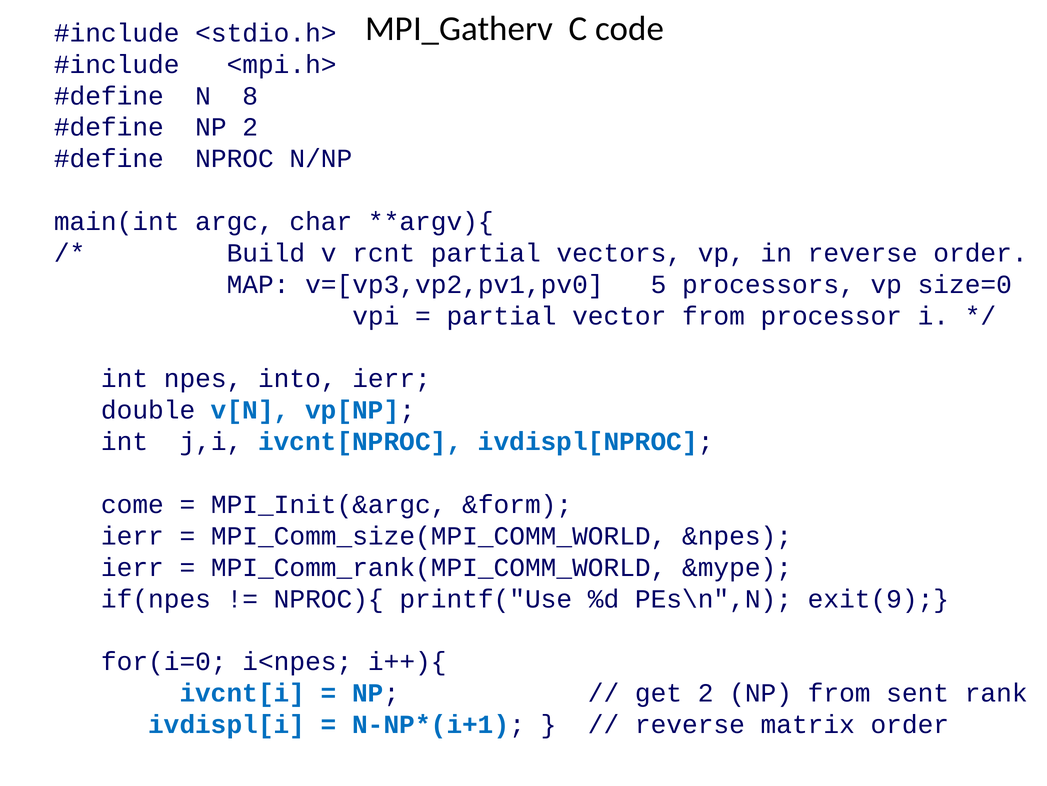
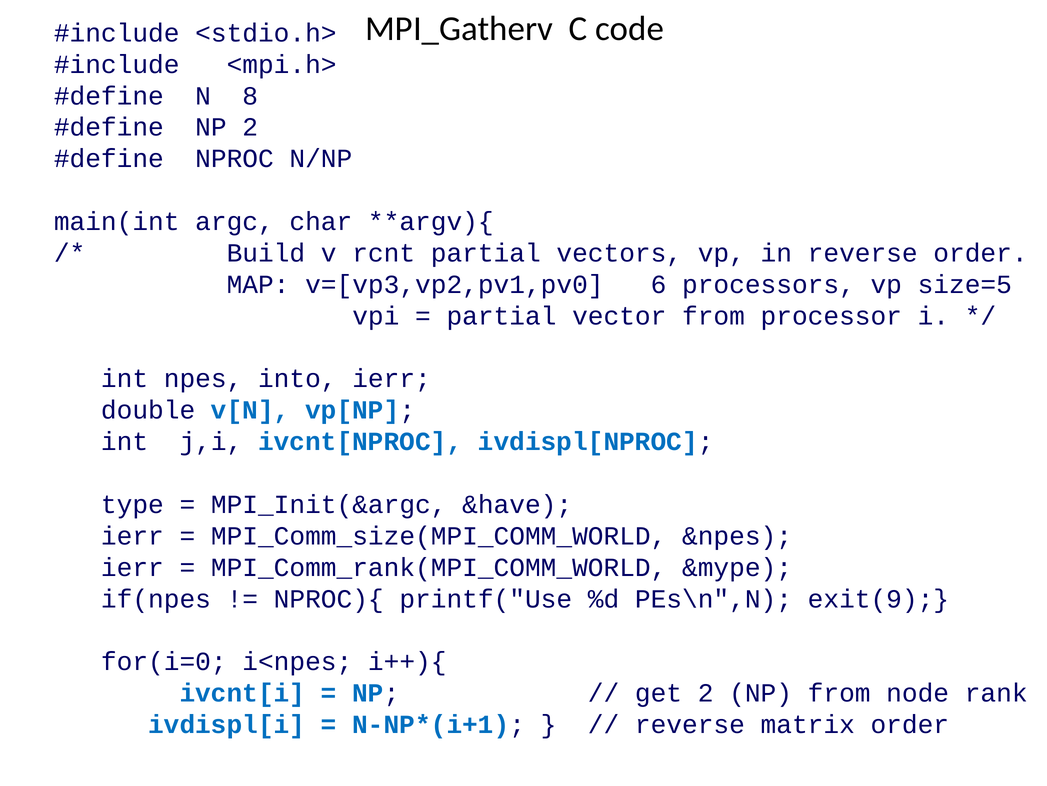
5: 5 -> 6 (659, 284)
size=0: size=0 -> size=5 (965, 284)
come: come -> type (132, 504)
&form: &form -> &have (517, 504)
sent: sent -> node (918, 693)
